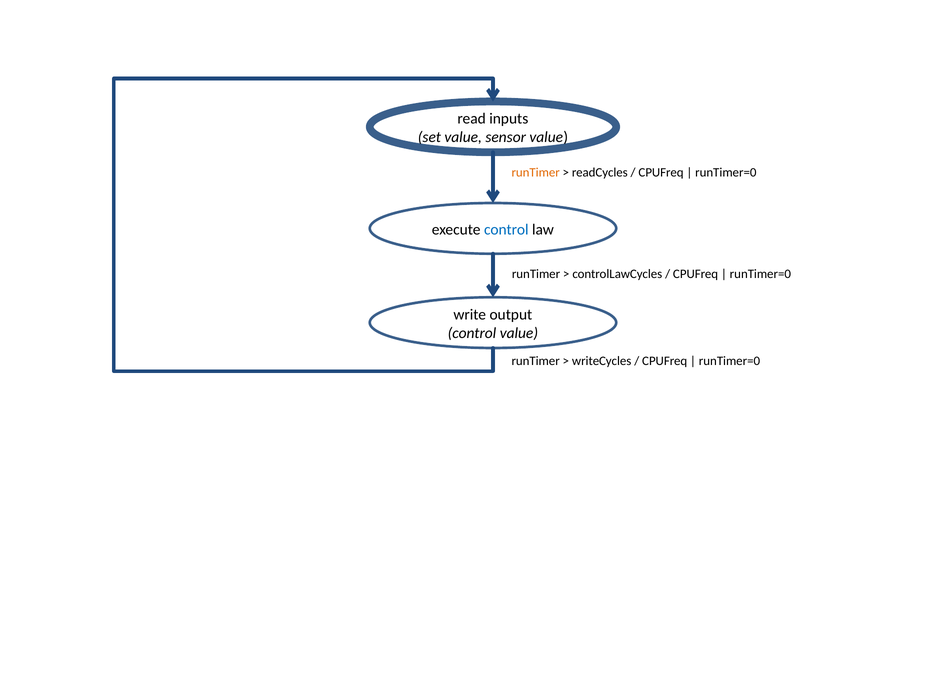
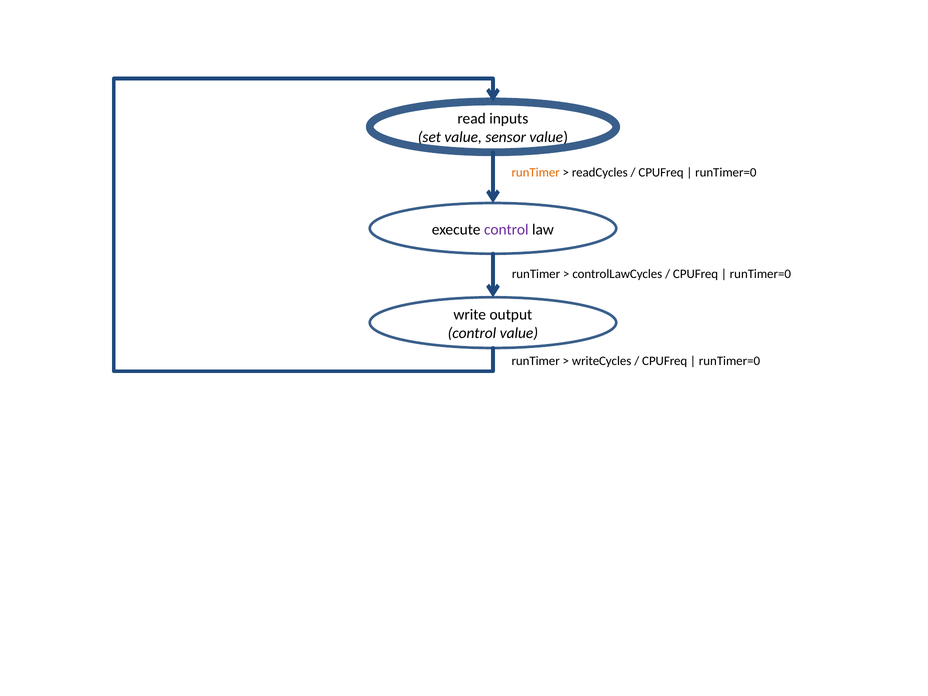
control colour: blue -> purple (506, 229)
